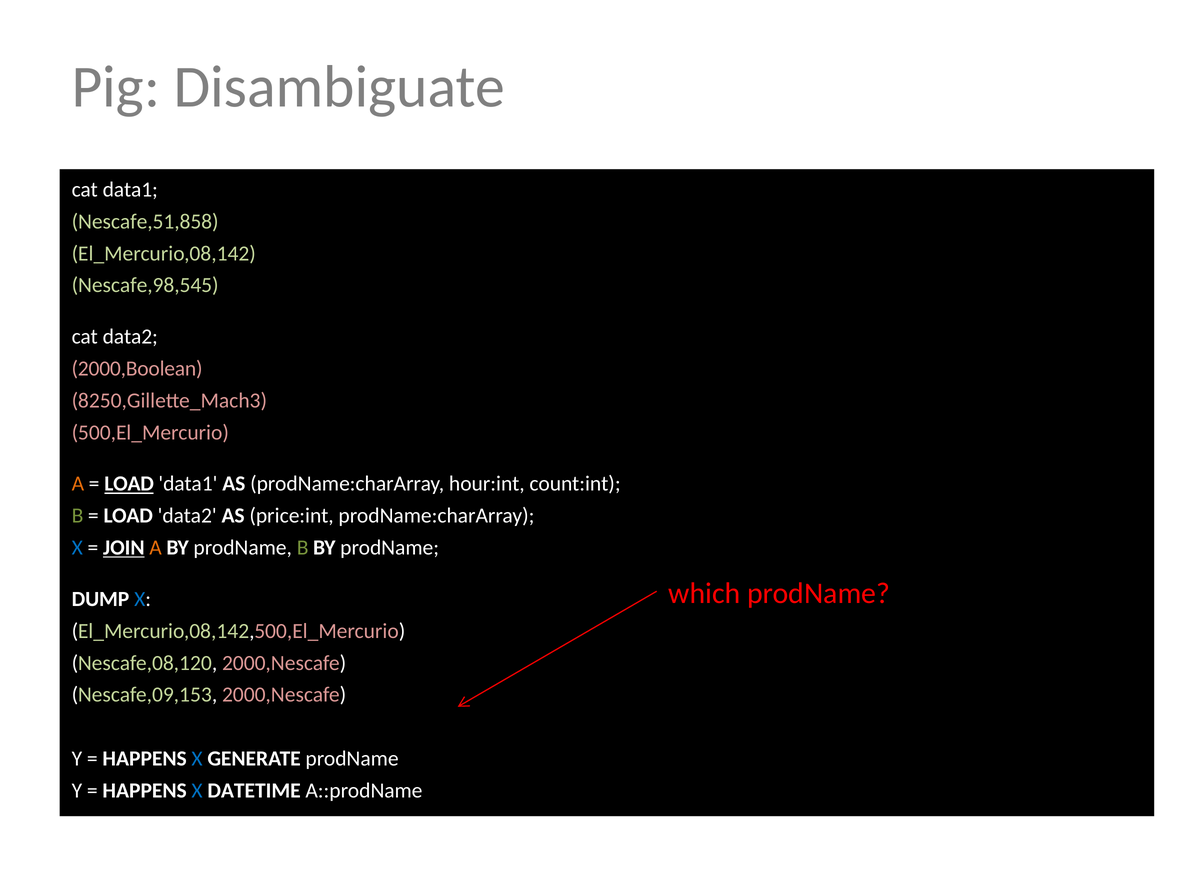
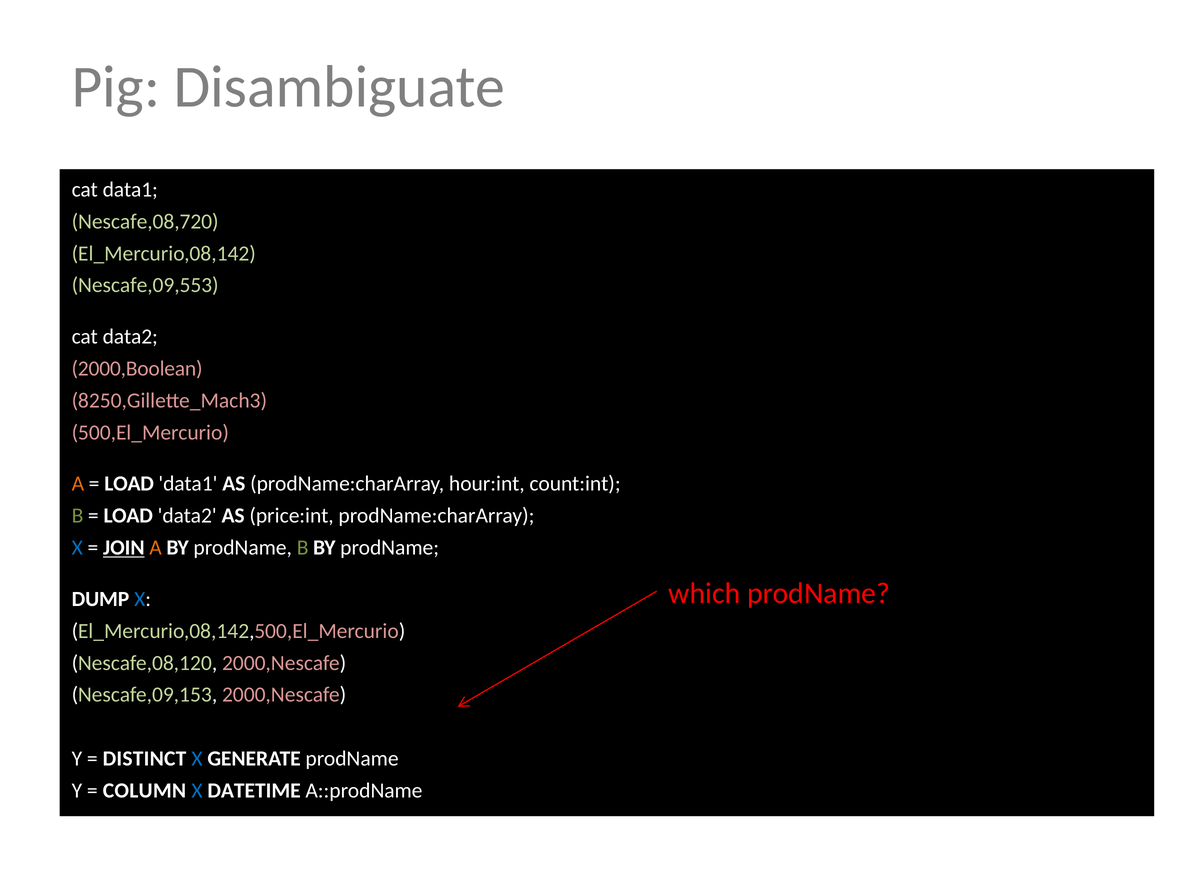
Nescafe,51,858: Nescafe,51,858 -> Nescafe,08,720 (145, 221)
Nescafe,98,545: Nescafe,98,545 -> Nescafe,09,553 (145, 285)
LOAD underline: present -> none (129, 484)
HAPPENS: HAPPENS -> DISTINCT (145, 758)
HAPPENS: HAPPENS -> COLUMN (145, 790)
